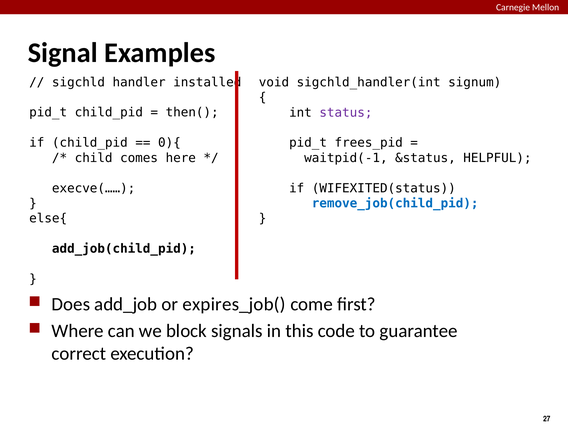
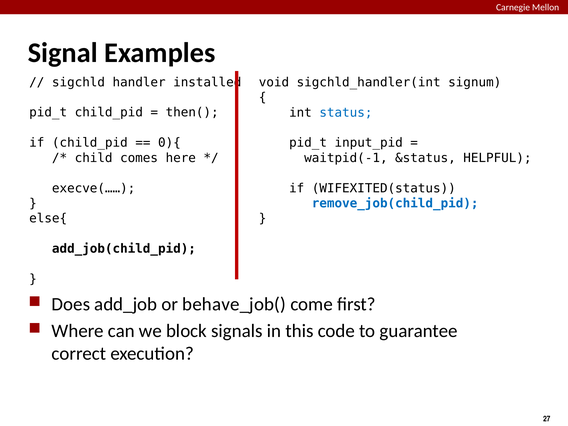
status colour: purple -> blue (346, 113)
frees_pid: frees_pid -> input_pid (369, 143)
expires_job(: expires_job( -> behave_job( (234, 304)
